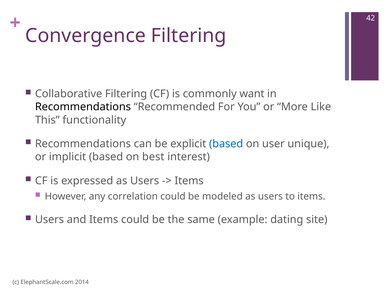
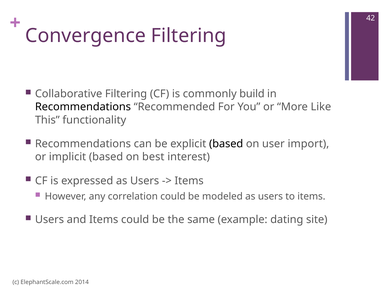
want: want -> build (252, 94)
based colour: blue -> black (226, 144)
unique: unique -> import (308, 144)
